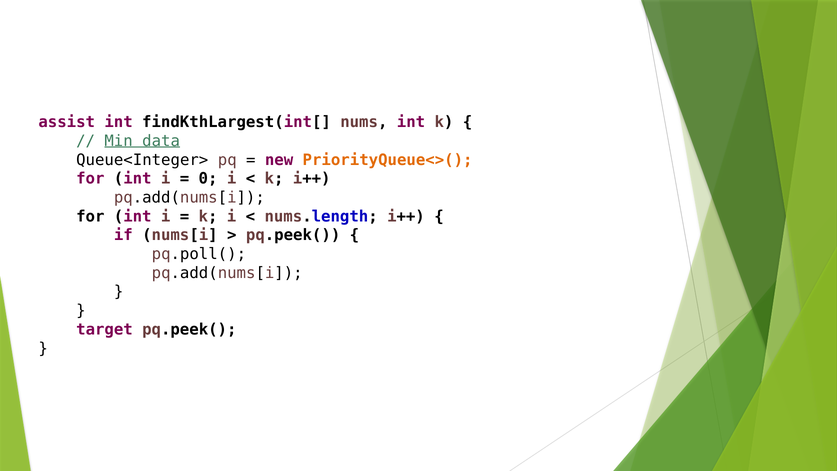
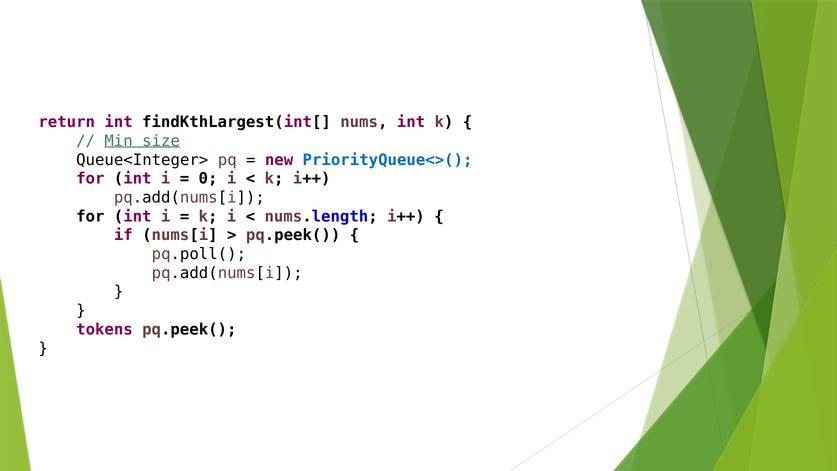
assist: assist -> return (67, 122)
data: data -> size (161, 141)
PriorityQueue<>( colour: orange -> blue (388, 160)
target: target -> tokens (105, 329)
